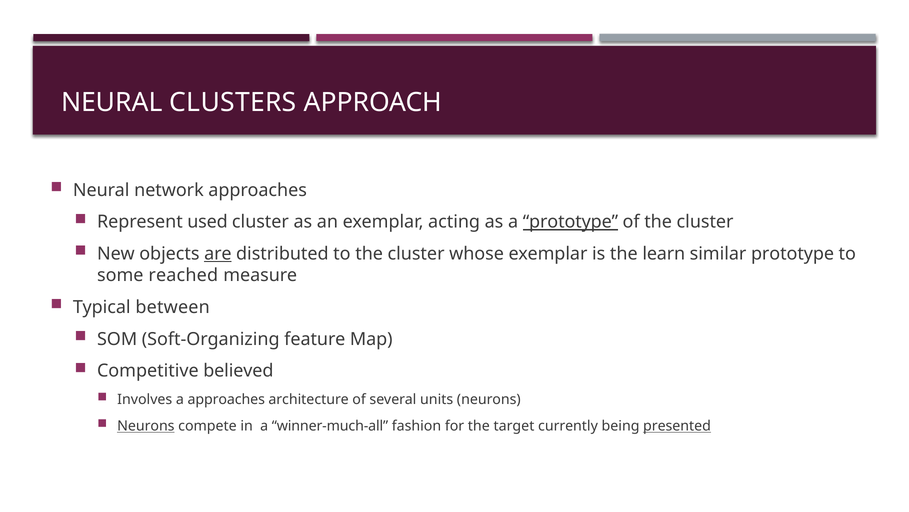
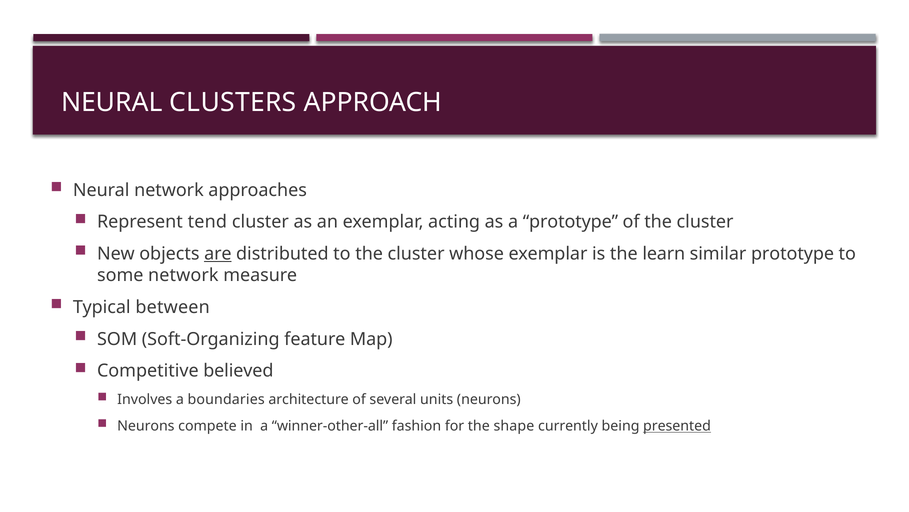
used: used -> tend (207, 222)
prototype underline: present -> none (570, 222)
some reached: reached -> network (183, 275)
a approaches: approaches -> boundaries (226, 399)
Neurons underline: present -> none (146, 426)
winner-much-all: winner-much-all -> winner-other-all (330, 426)
target: target -> shape (514, 426)
